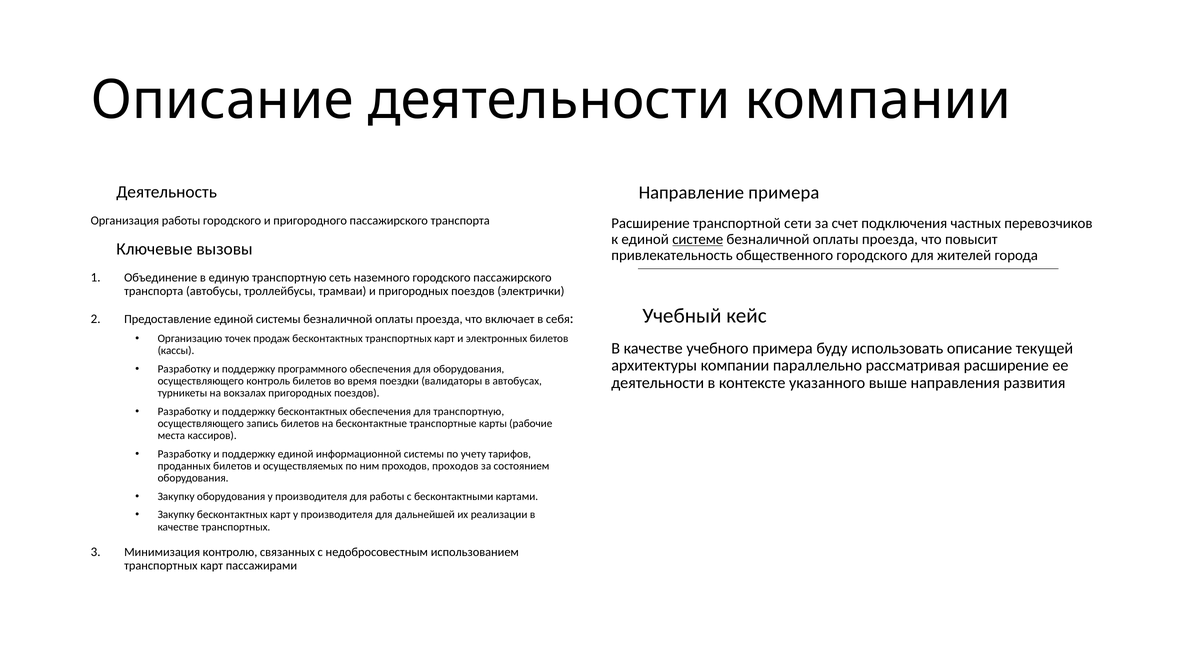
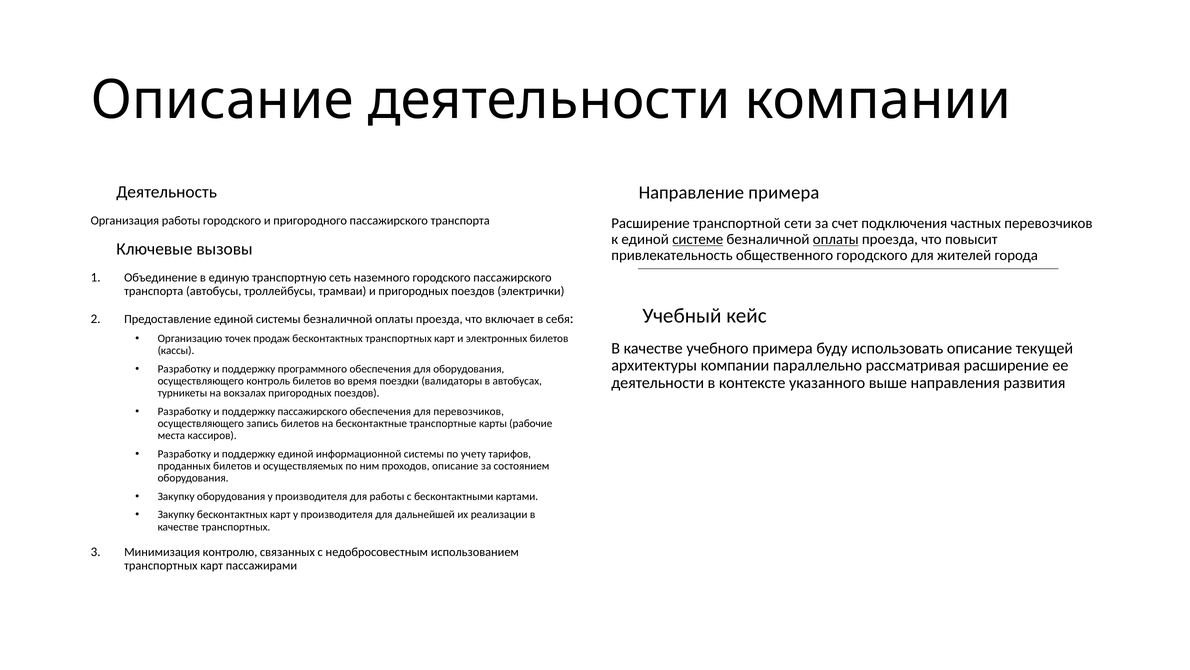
оплаты underline: none -> present (836, 239)
поддержку бесконтактных: бесконтактных -> пассажирского (312, 411)
для транспортную: транспортную -> перевозчиков (469, 411)
проходов проходов: проходов -> описание (455, 466)
